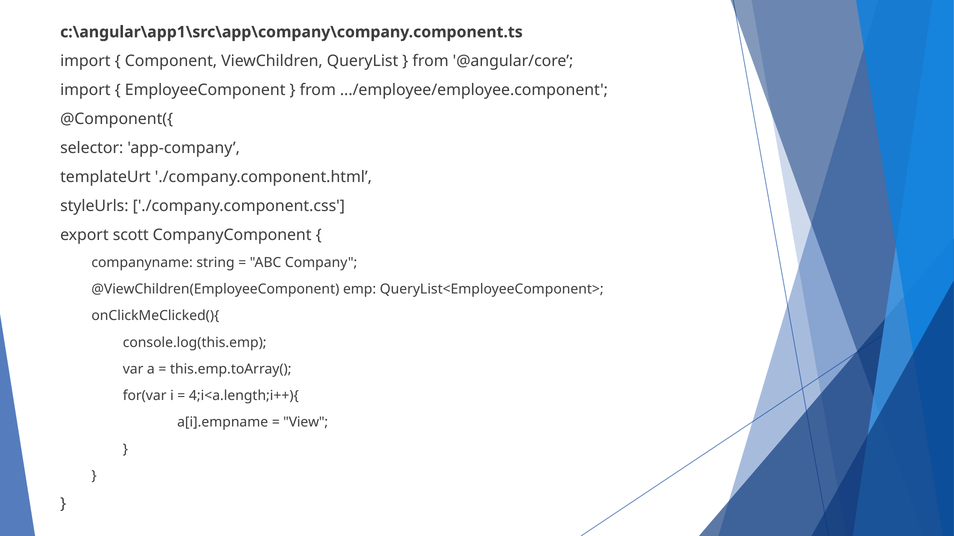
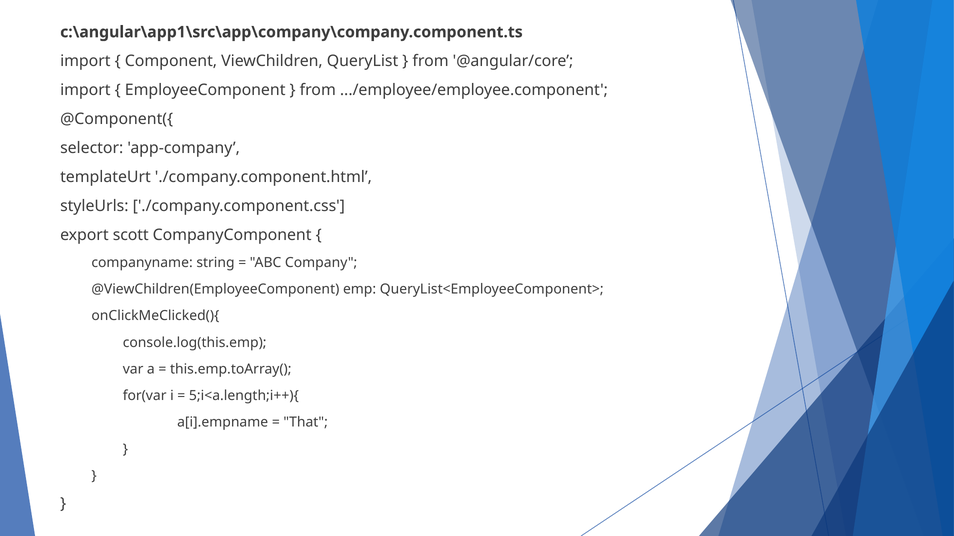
4;i<a.length;i++){: 4;i<a.length;i++){ -> 5;i<a.length;i++){ (244, 396)
View: View -> That (306, 423)
